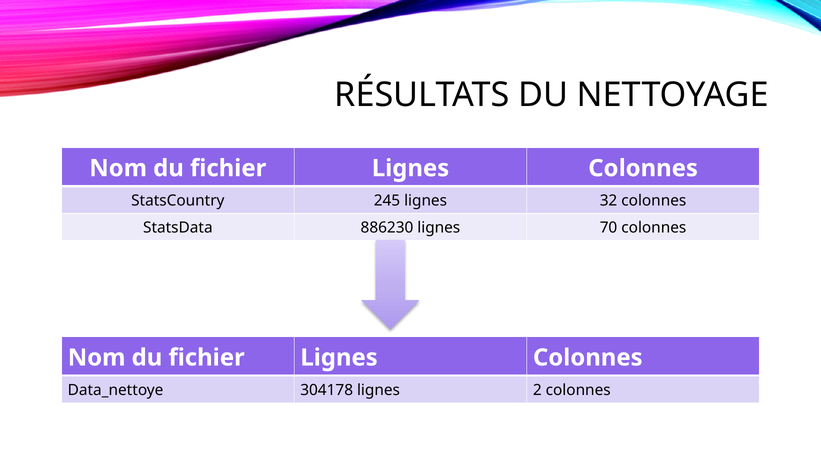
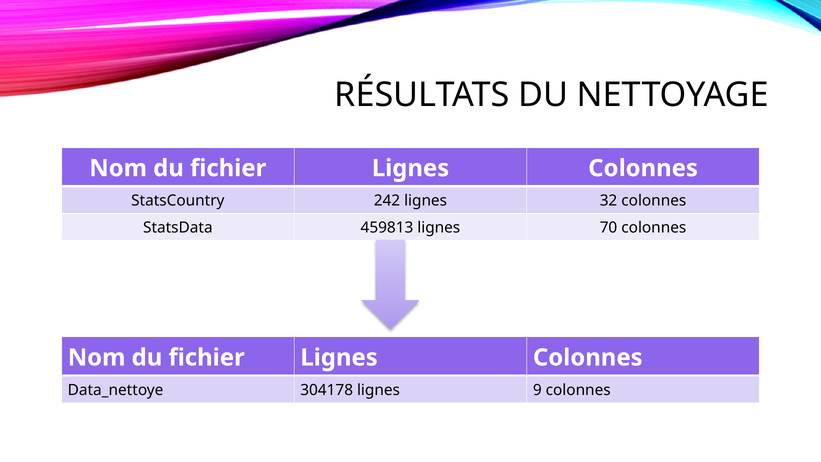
245: 245 -> 242 (387, 201)
886230: 886230 -> 459813 (387, 228)
2: 2 -> 9 (537, 390)
